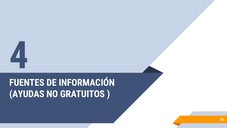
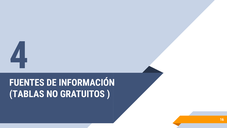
AYUDAS: AYUDAS -> TABLAS (27, 94)
